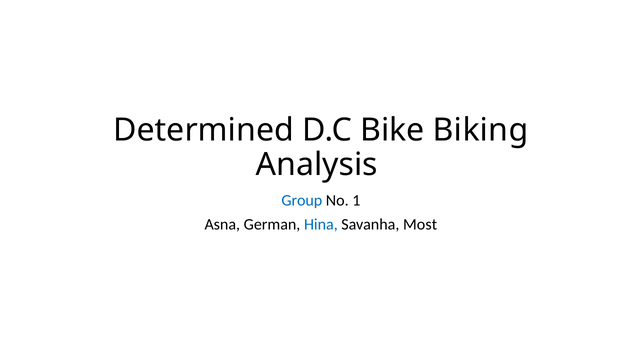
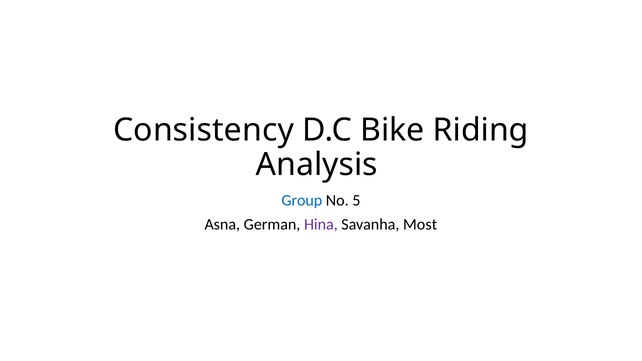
Determined: Determined -> Consistency (204, 130)
Biking: Biking -> Riding (481, 130)
1: 1 -> 5 (356, 201)
Hina colour: blue -> purple (321, 225)
